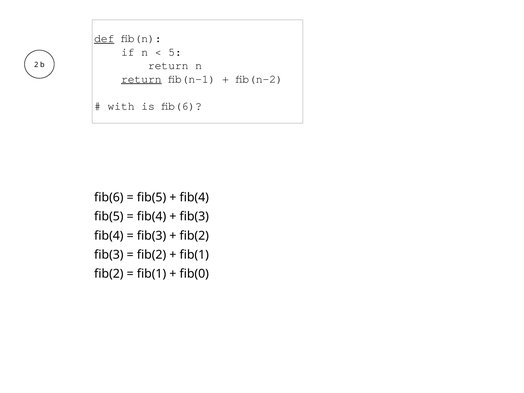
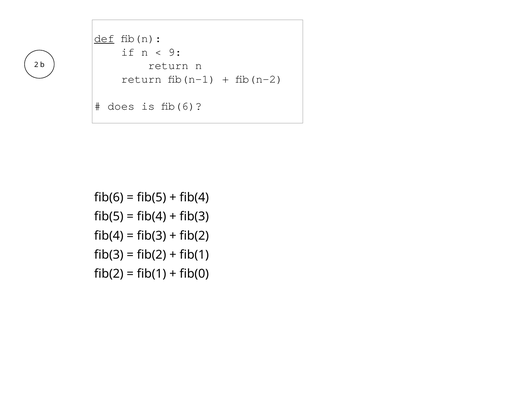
5: 5 -> 9 (175, 52)
return underline: present -> none (141, 79)
with: with -> does (121, 106)
